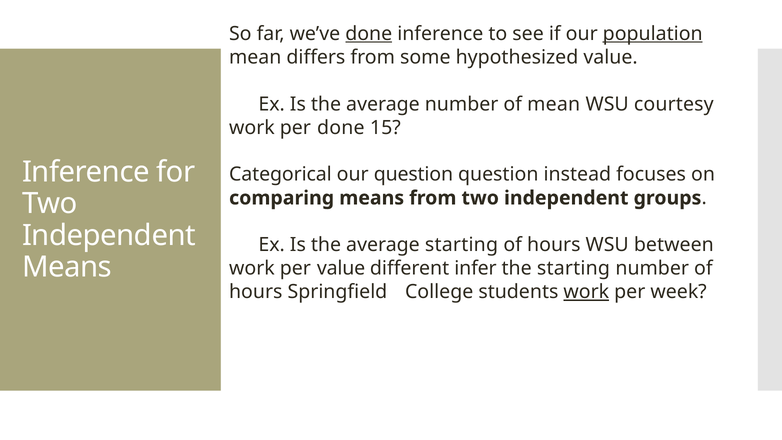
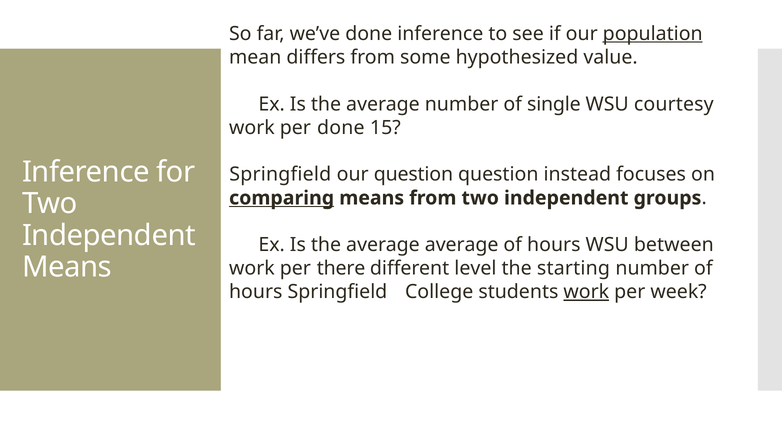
done underline: present -> none (369, 34)
of mean: mean -> single (554, 104)
Categorical: Categorical -> Springfield (280, 174)
comparing underline: none -> present (282, 198)
average starting: starting -> average (462, 245)
per value: value -> there (341, 268)
infer: infer -> level (475, 268)
